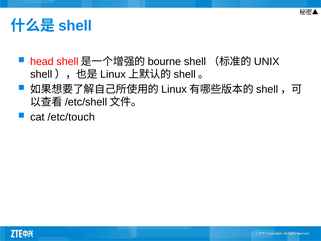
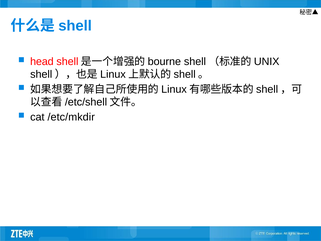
/etc/touch: /etc/touch -> /etc/mkdir (71, 117)
